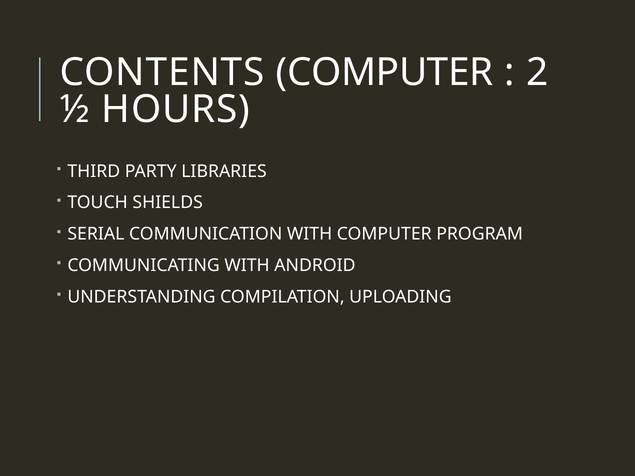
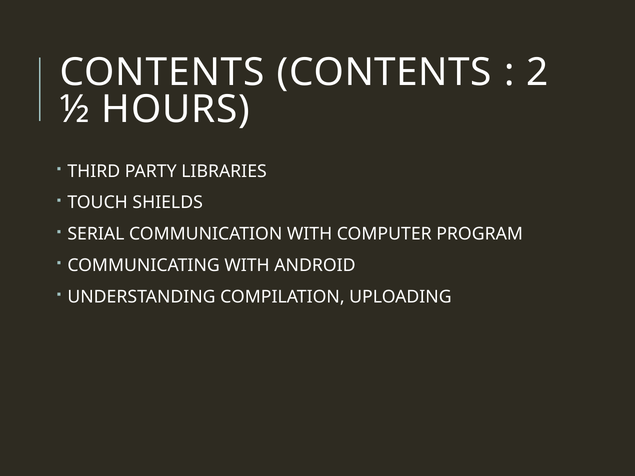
CONTENTS COMPUTER: COMPUTER -> CONTENTS (384, 72)
